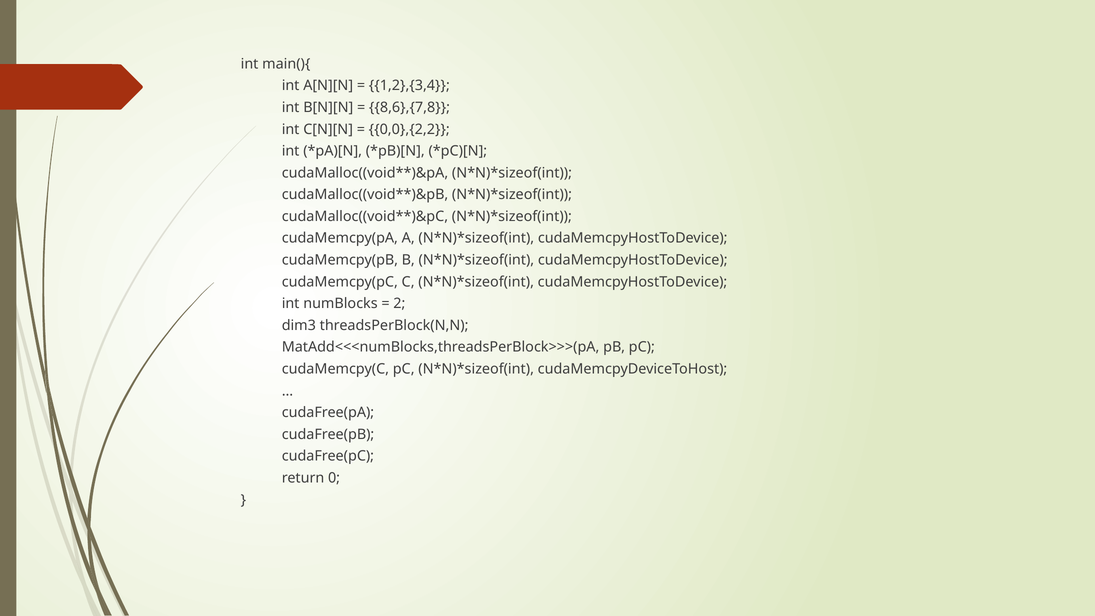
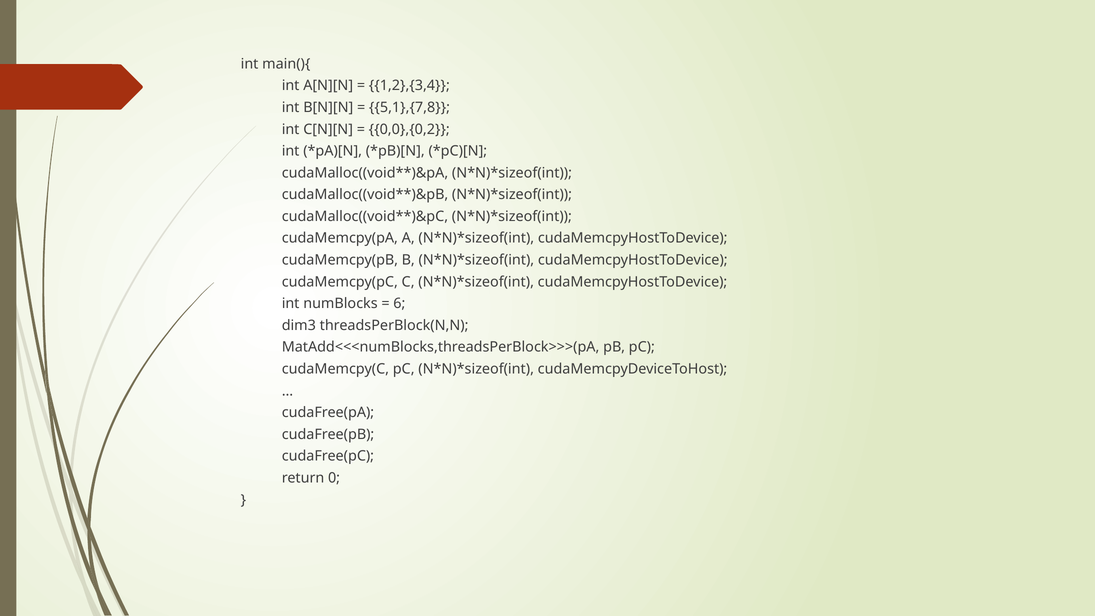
8,6},{7,8: 8,6},{7,8 -> 5,1},{7,8 (410, 107)
0,0},{2,2: 0,0},{2,2 -> 0,0},{0,2 (409, 129)
2: 2 -> 6 (399, 304)
